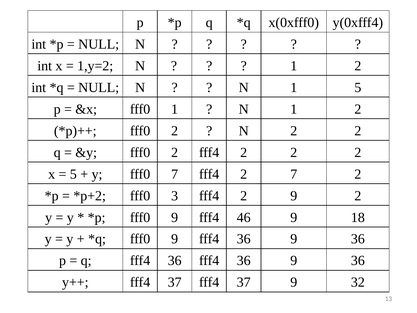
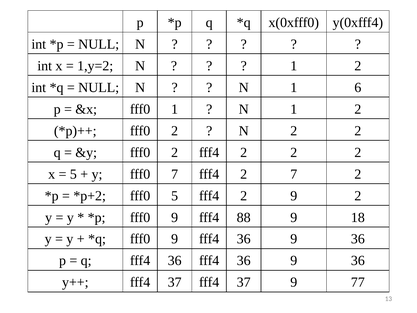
1 5: 5 -> 6 (358, 87)
fff0 3: 3 -> 5 (175, 196)
46: 46 -> 88 (244, 217)
32: 32 -> 77 (358, 282)
